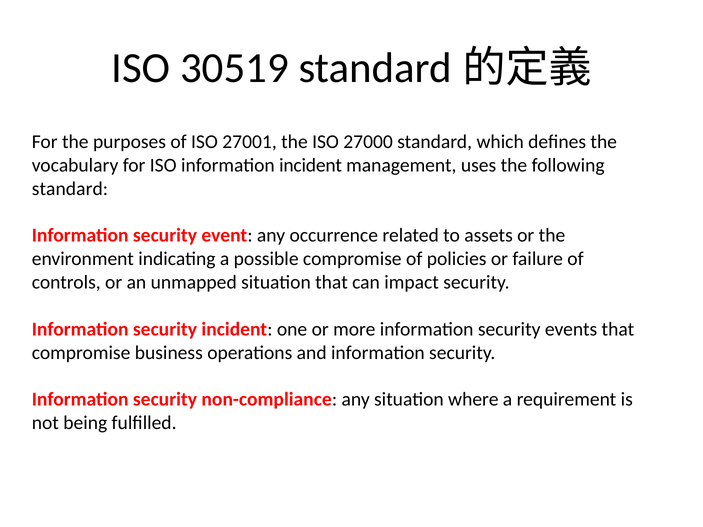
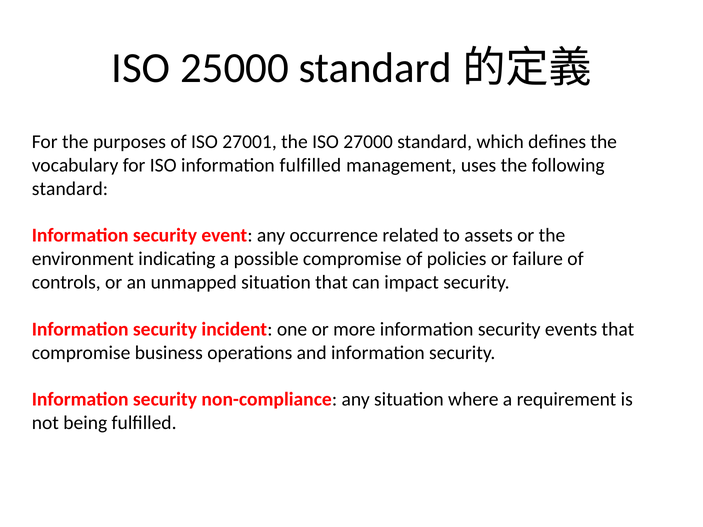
30519: 30519 -> 25000 (234, 68)
information incident: incident -> fulfilled (310, 165)
